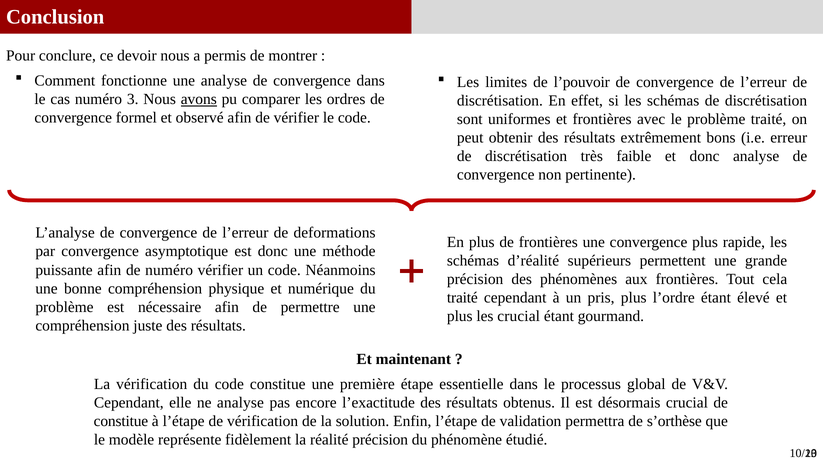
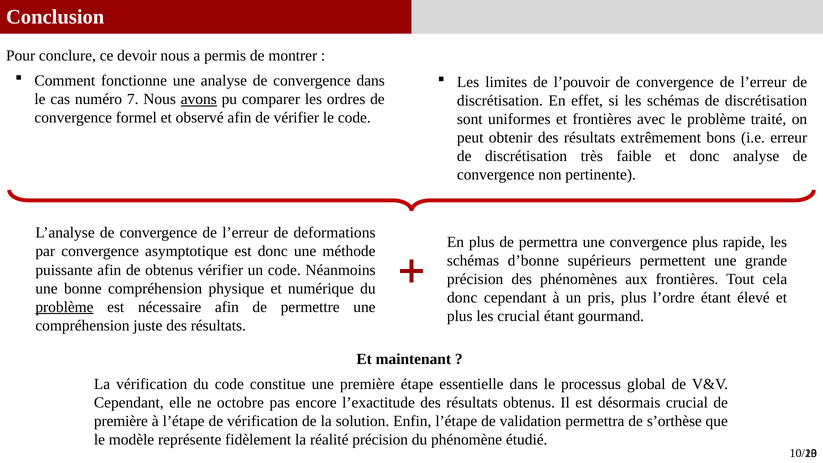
3: 3 -> 7 (133, 99)
de frontières: frontières -> permettra (548, 242)
d’réalité: d’réalité -> d’bonne (533, 261)
de numéro: numéro -> obtenus (169, 270)
traité: traité -> donc (462, 298)
problème underline: none -> present (64, 307)
ne analyse: analyse -> octobre (240, 403)
constitue: constitue -> première (121, 421)
